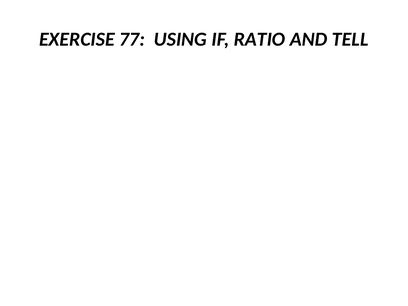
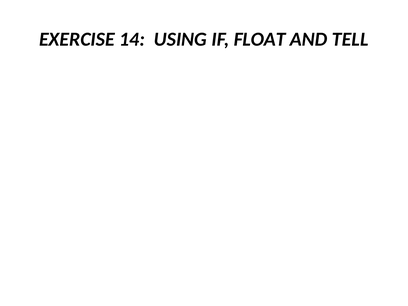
77: 77 -> 14 (132, 39)
RATIO: RATIO -> FLOAT (260, 39)
